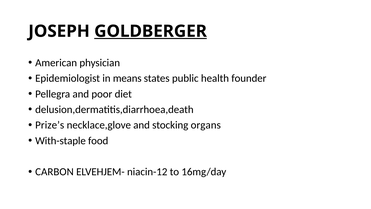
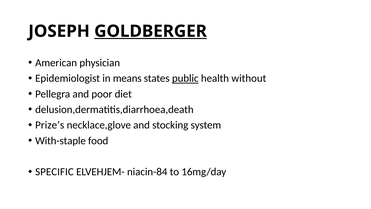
public underline: none -> present (185, 78)
founder: founder -> without (249, 78)
organs: organs -> system (206, 125)
CARBON: CARBON -> SPECIFIC (54, 172)
niacin-12: niacin-12 -> niacin-84 (147, 172)
